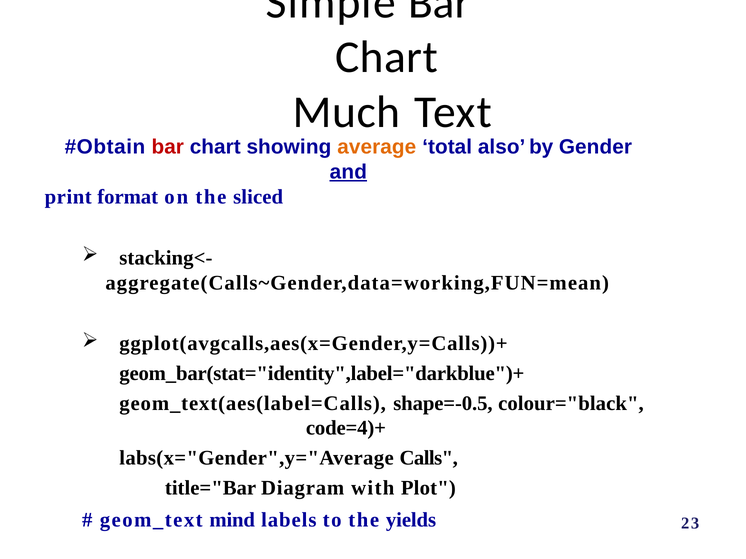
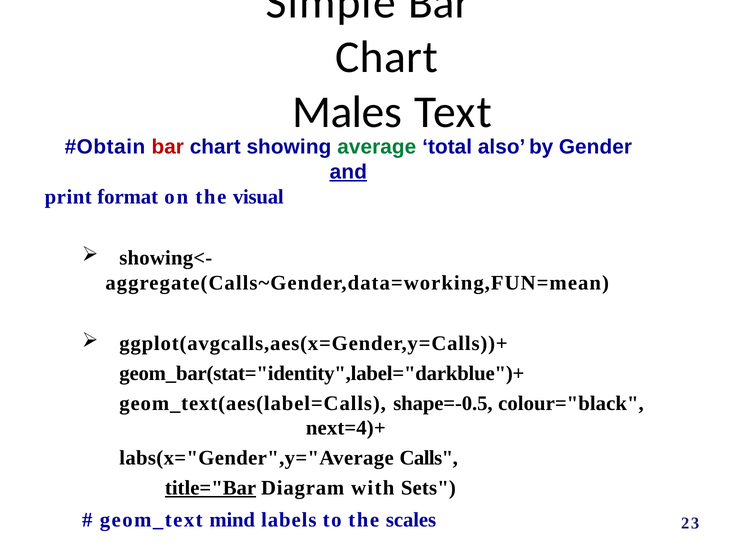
Much: Much -> Males (347, 112)
average colour: orange -> green (377, 147)
sliced: sliced -> visual (258, 197)
stacking<-: stacking<- -> showing<- (166, 258)
code=4)+: code=4)+ -> next=4)+ (346, 428)
title="Bar underline: none -> present (211, 488)
Plot: Plot -> Sets (428, 488)
yields: yields -> scales (411, 520)
